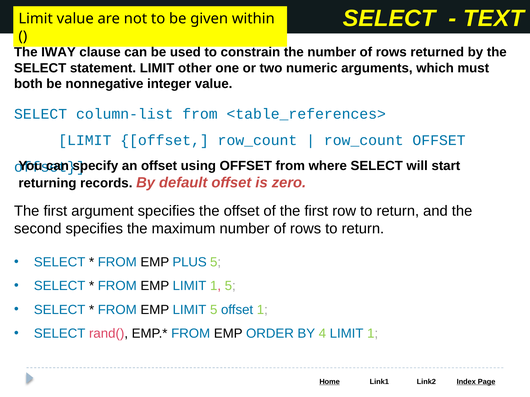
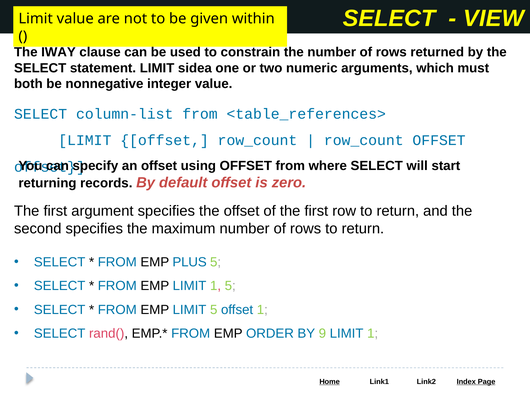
TEXT: TEXT -> VIEW (494, 18)
other: other -> sidea (195, 68)
4: 4 -> 9 (322, 334)
